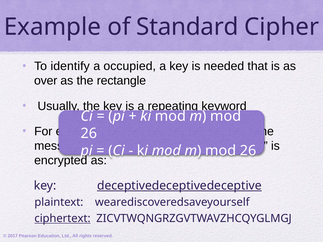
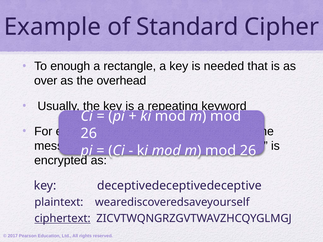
identify: identify -> enough (70, 66)
occupied: occupied -> rectangle (130, 66)
rectangle: rectangle -> overhead (121, 81)
deceptivedeceptivedeceptive underline: present -> none (179, 186)
